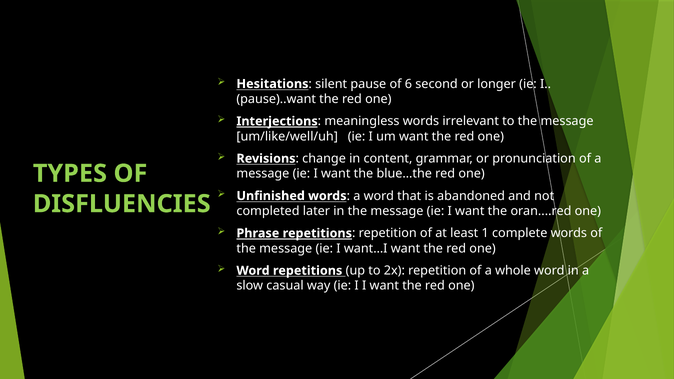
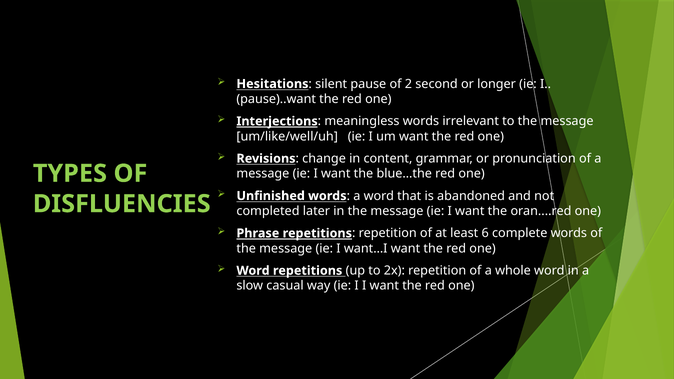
6: 6 -> 2 (408, 84)
1: 1 -> 6 (485, 233)
